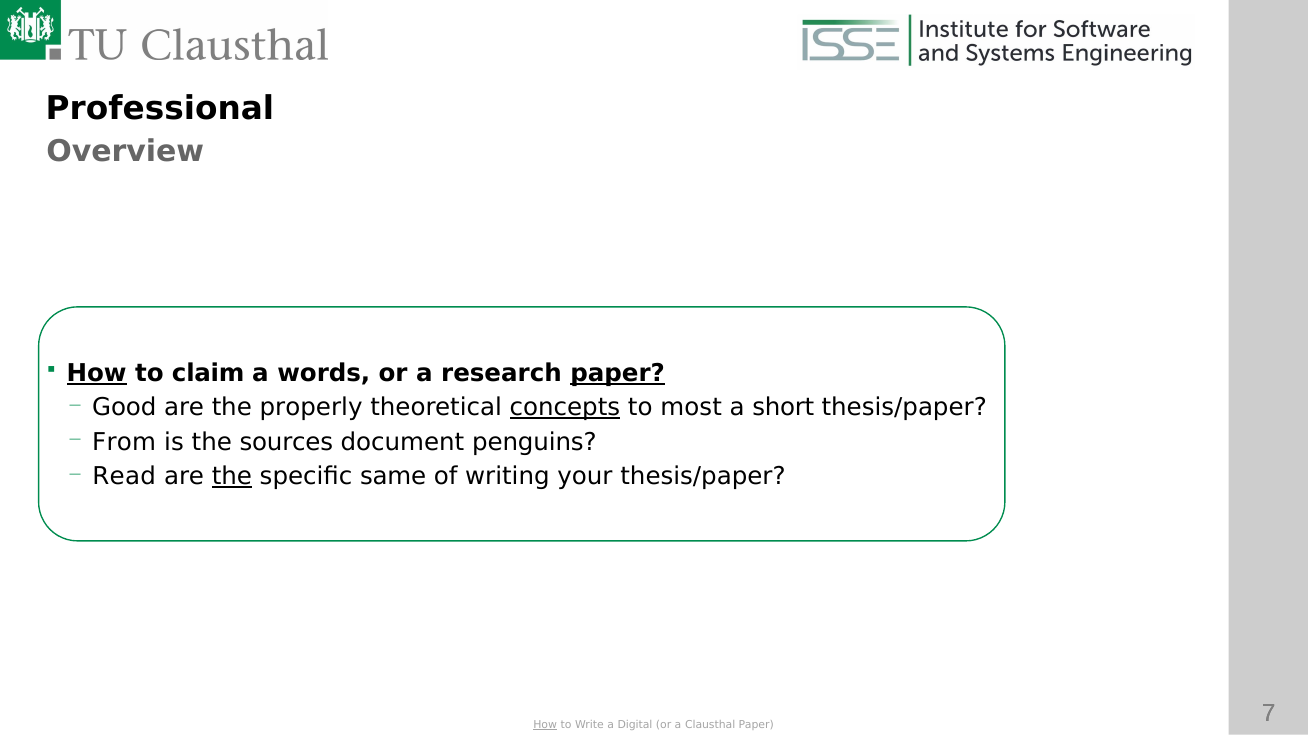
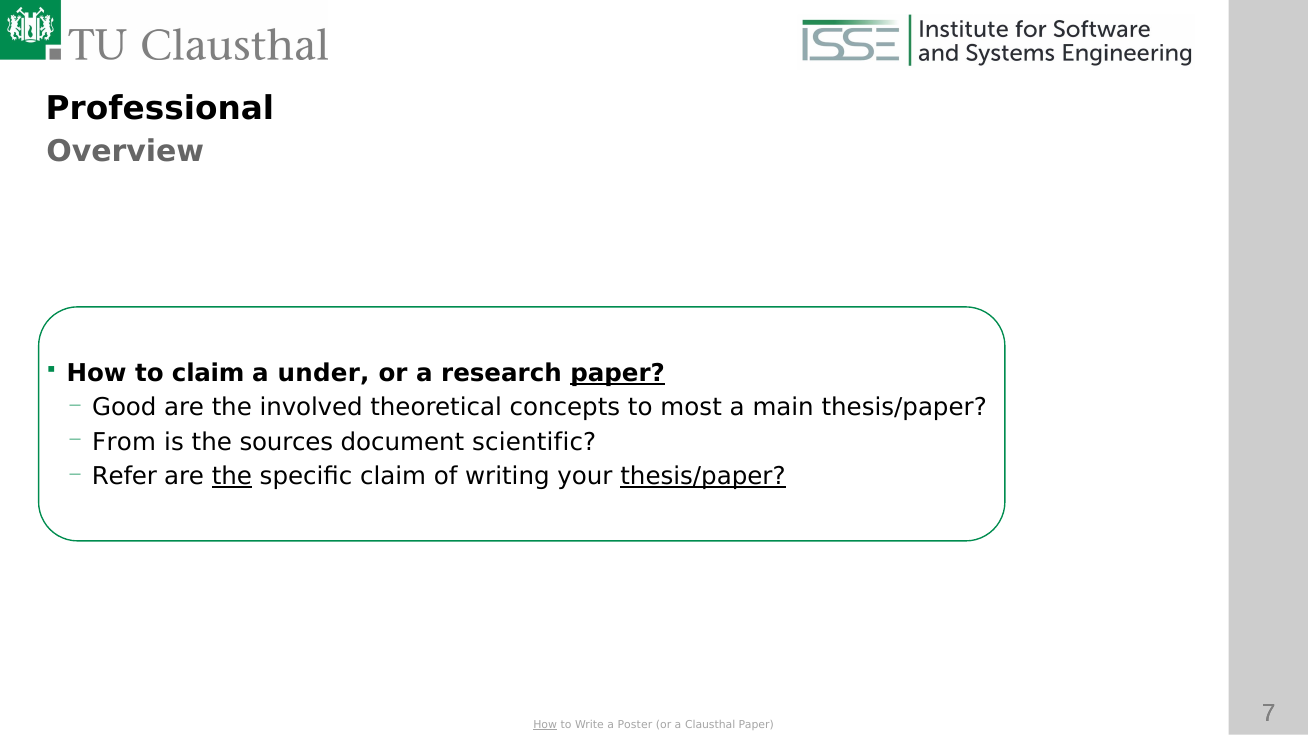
How underline: present -> none (97, 373)
words: words -> under (324, 373)
properly: properly -> involved (311, 408)
concepts underline: present -> none (565, 408)
short: short -> main (783, 408)
penguins: penguins -> scientific (534, 442)
Read: Read -> Refer (124, 477)
specific same: same -> claim (393, 477)
thesis/paper underline: none -> present (703, 477)
Digital: Digital -> Poster (635, 725)
